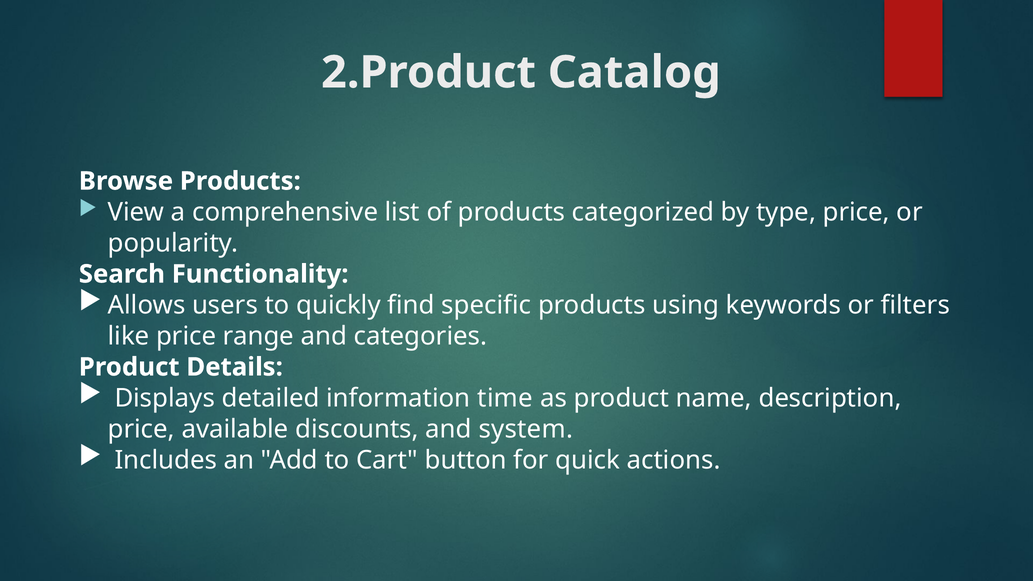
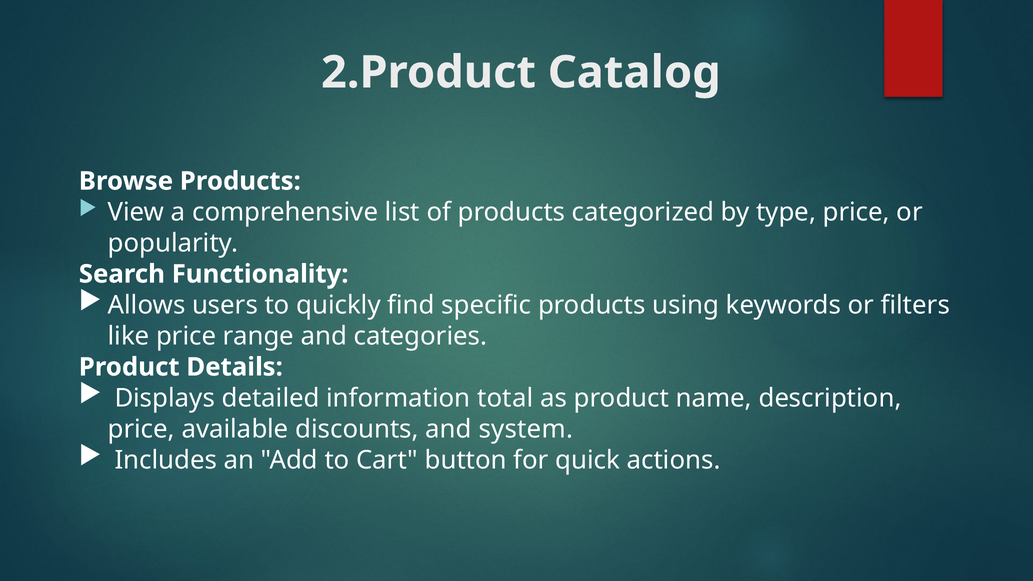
time: time -> total (505, 398)
